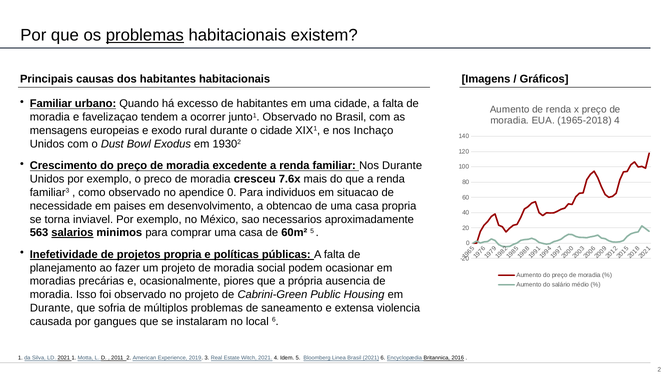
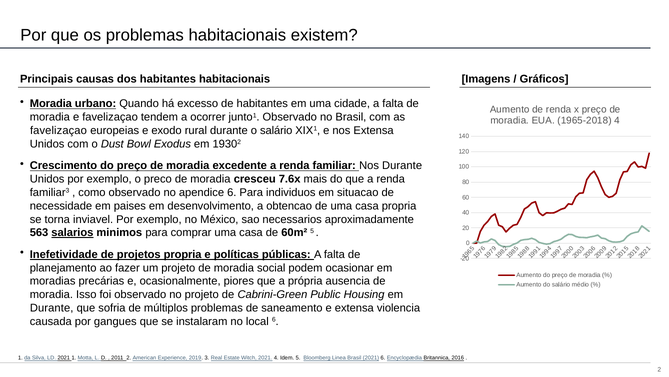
problemas underline: present -> none (145, 35)
Familiar: Familiar -> Moradia (51, 104)
mensagens: mensagens -> favelizaçao (58, 130)
o cidade: cidade -> salário (276, 130)
nos Inchaço: Inchaço -> Extensa (374, 130)
apendice 0: 0 -> 6 (232, 192)
